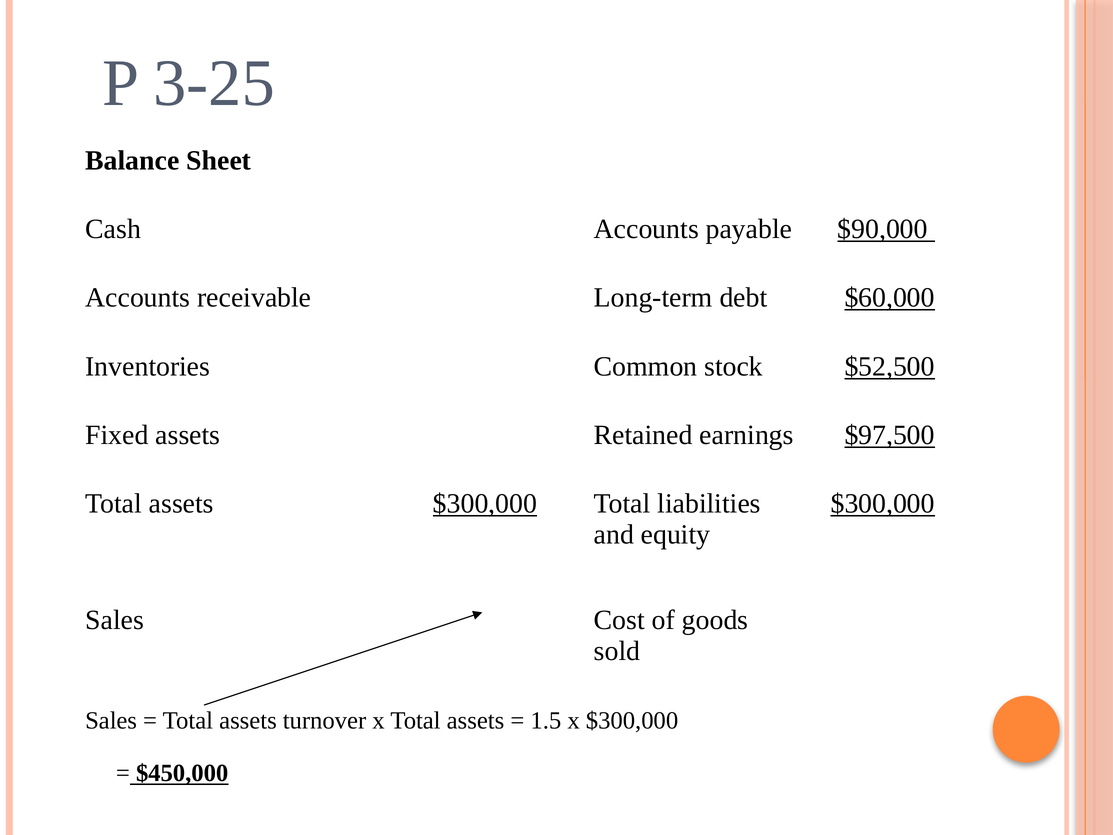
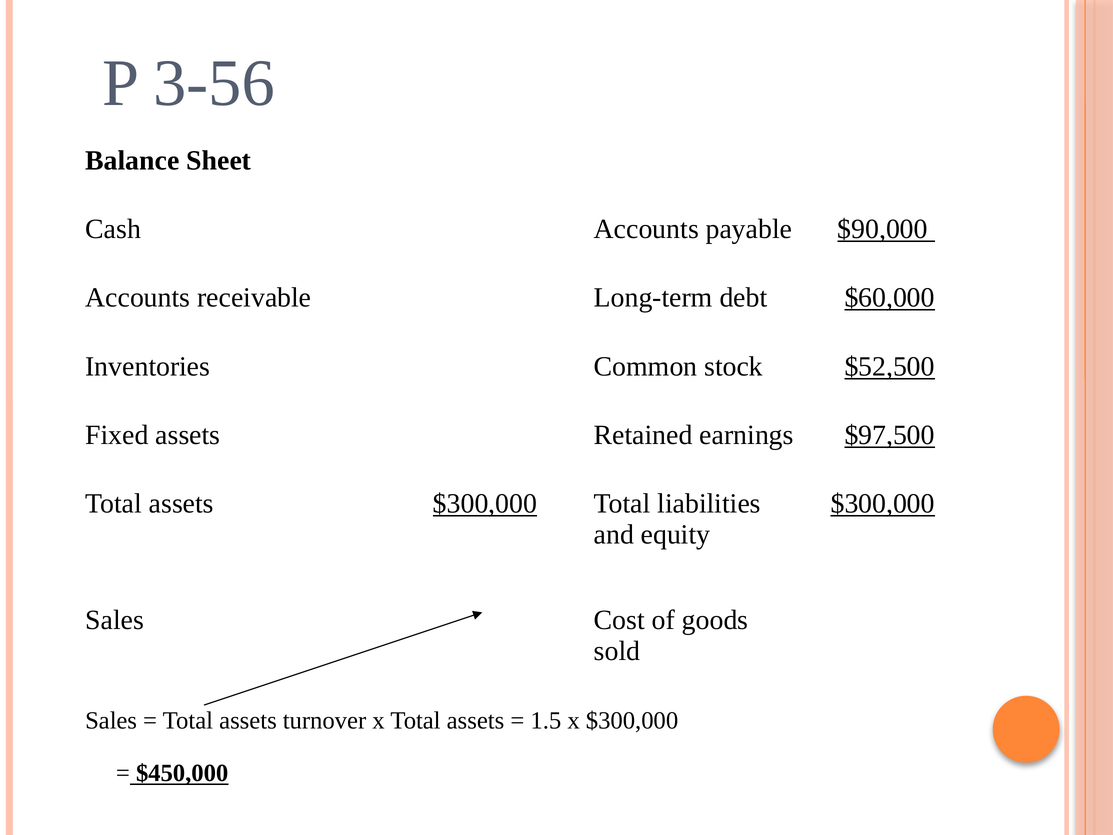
3-25: 3-25 -> 3-56 (214, 83)
